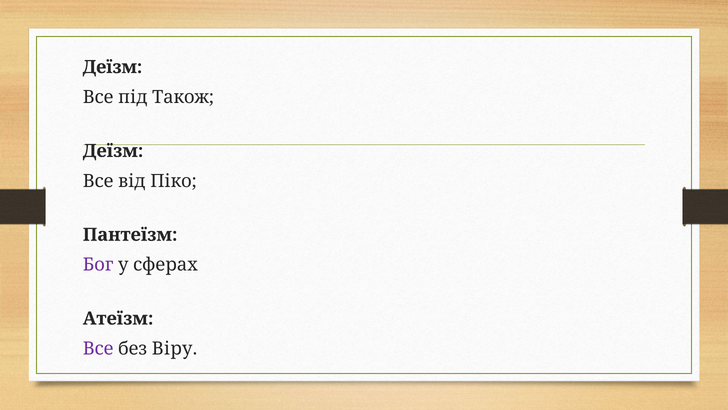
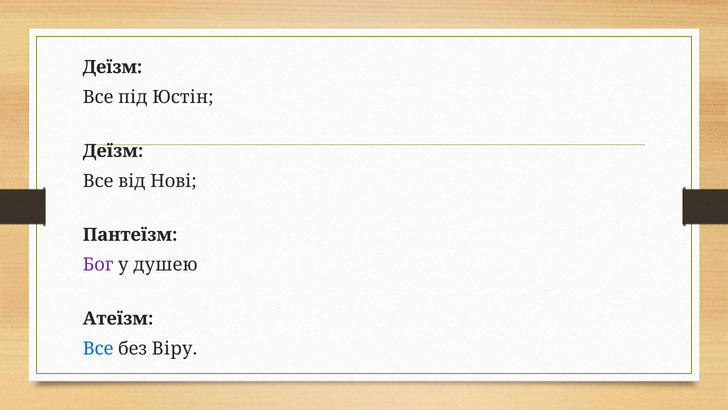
Також: Також -> Юстін (183, 97)
Піко: Піко -> Нові (173, 181)
сферах: сферах -> душею (165, 264)
Все colour: purple -> blue (98, 348)
